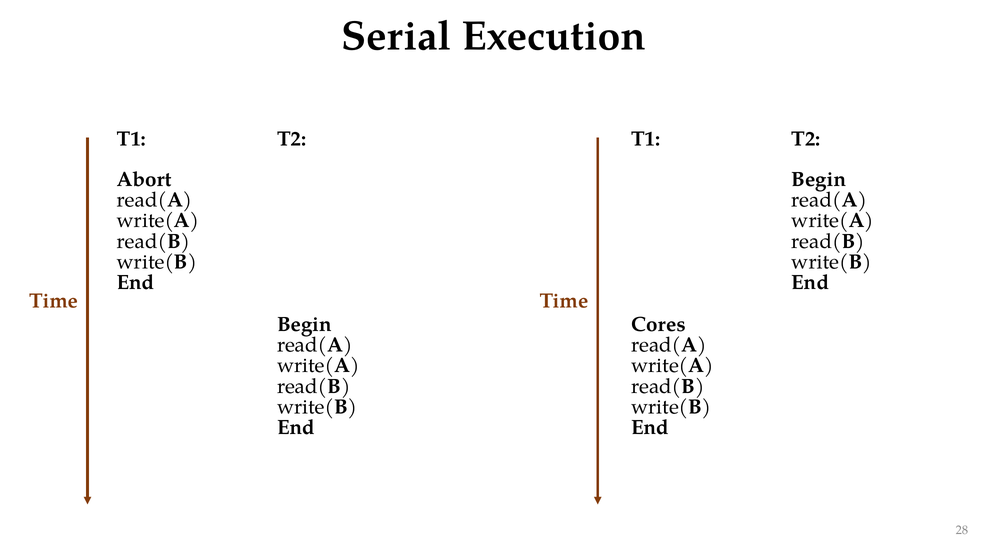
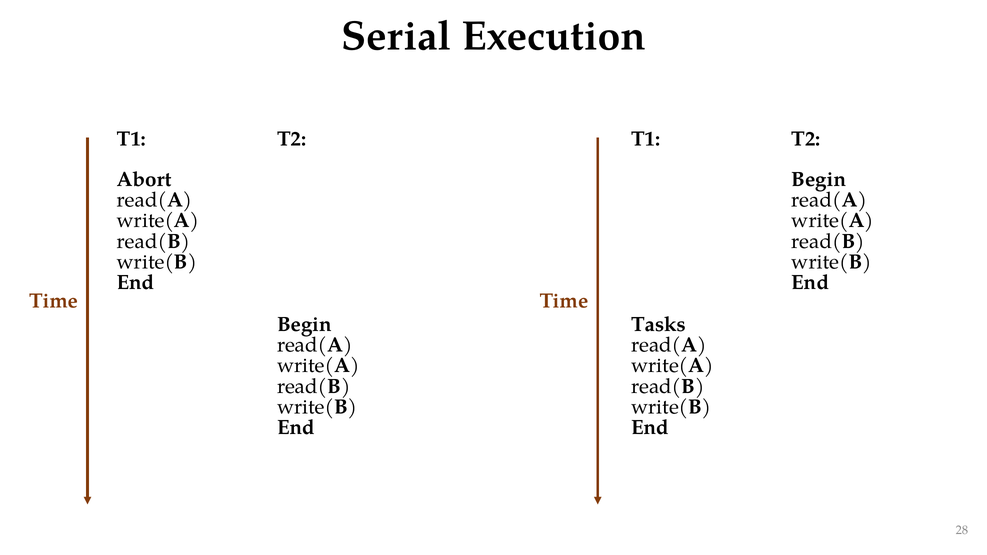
Cores: Cores -> Tasks (659, 325)
